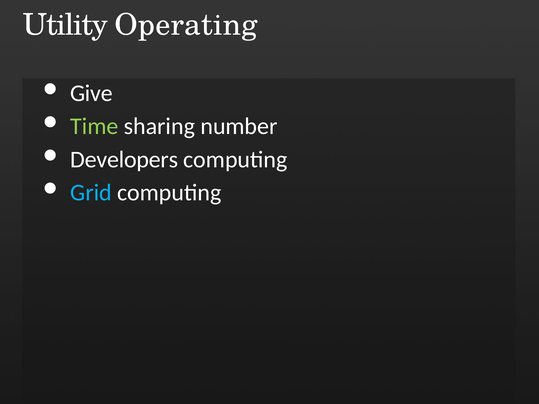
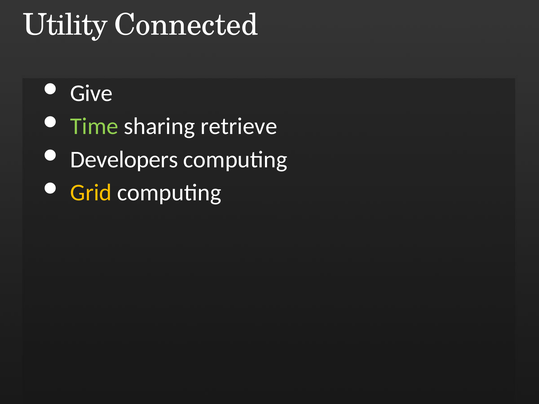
Operating: Operating -> Connected (186, 25)
number: number -> retrieve (239, 126)
Grid colour: light blue -> yellow (91, 193)
